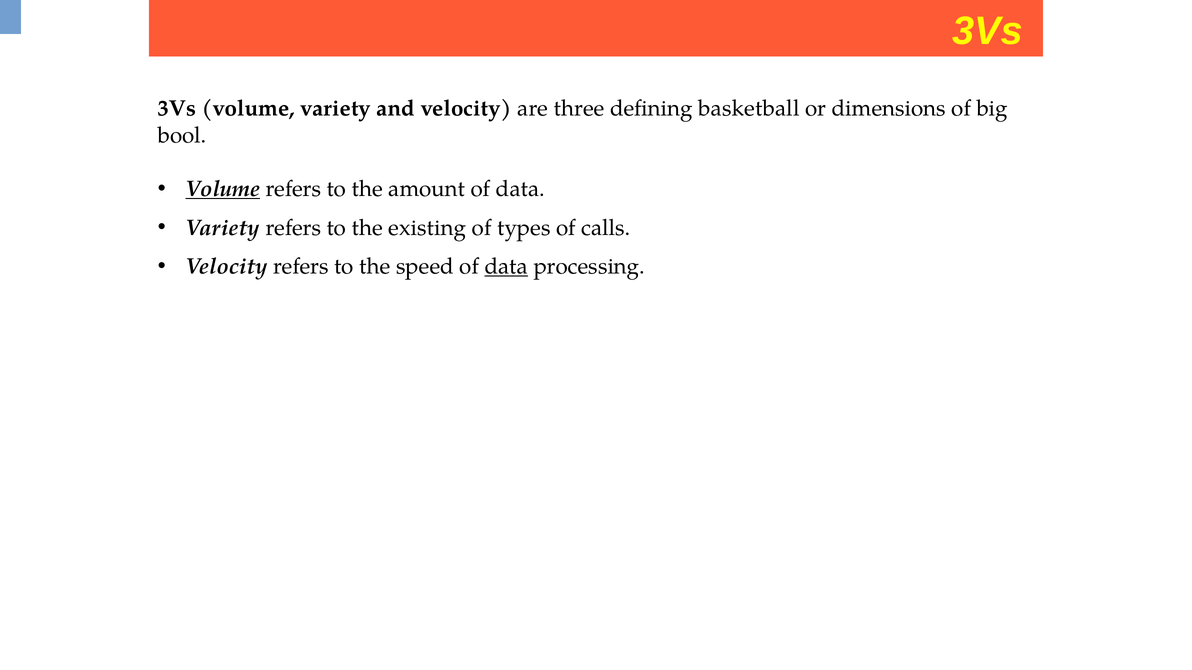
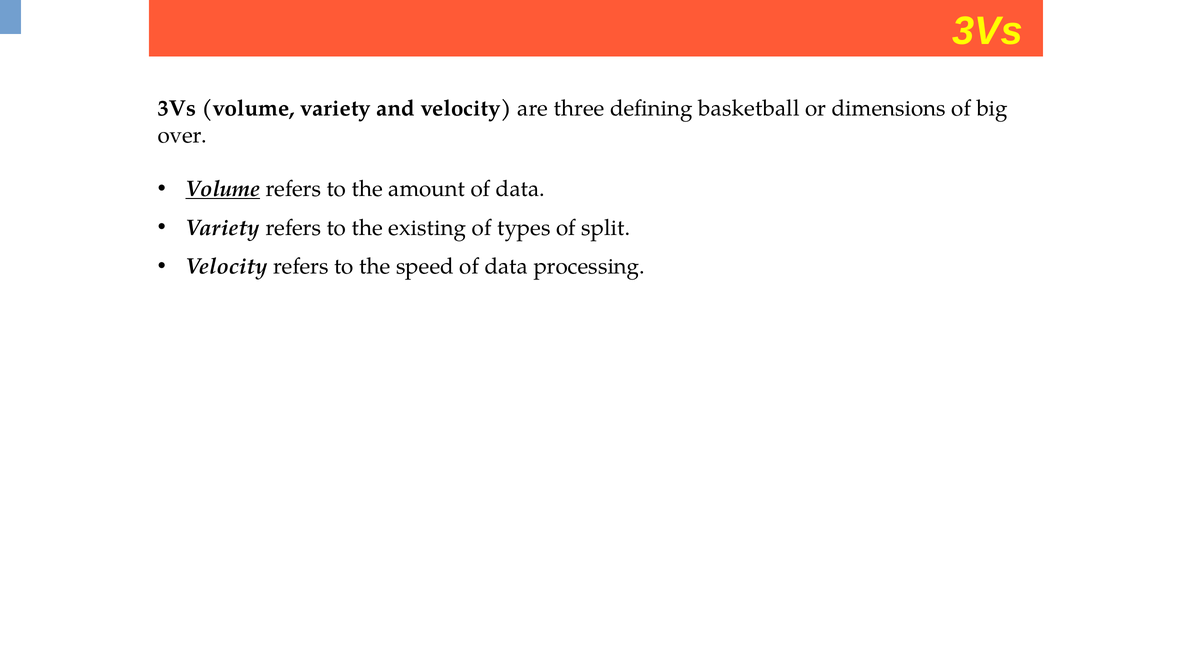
bool: bool -> over (182, 135)
calls: calls -> split (606, 228)
data underline: present -> none (506, 267)
